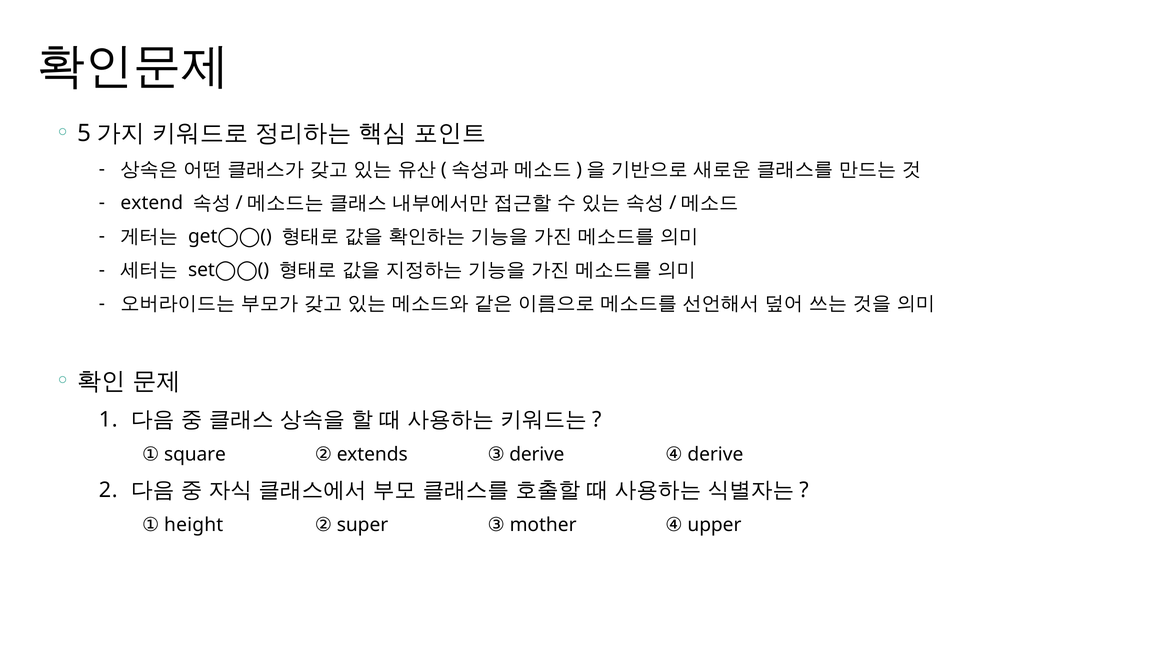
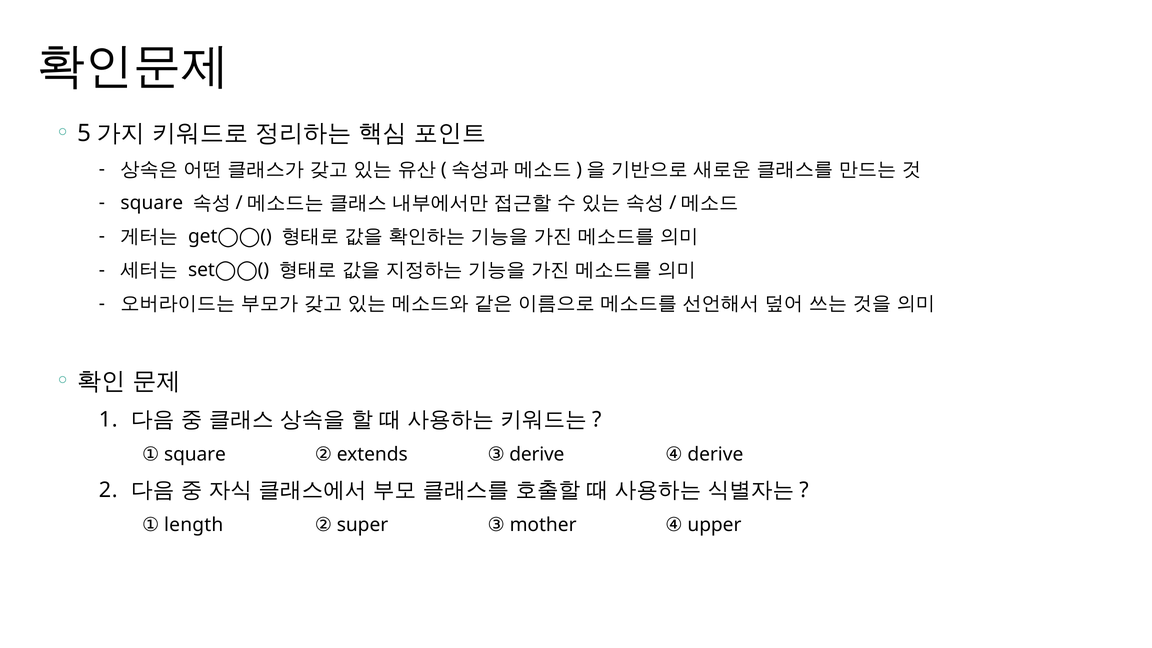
extend: extend -> square (152, 203)
height: height -> length (194, 525)
